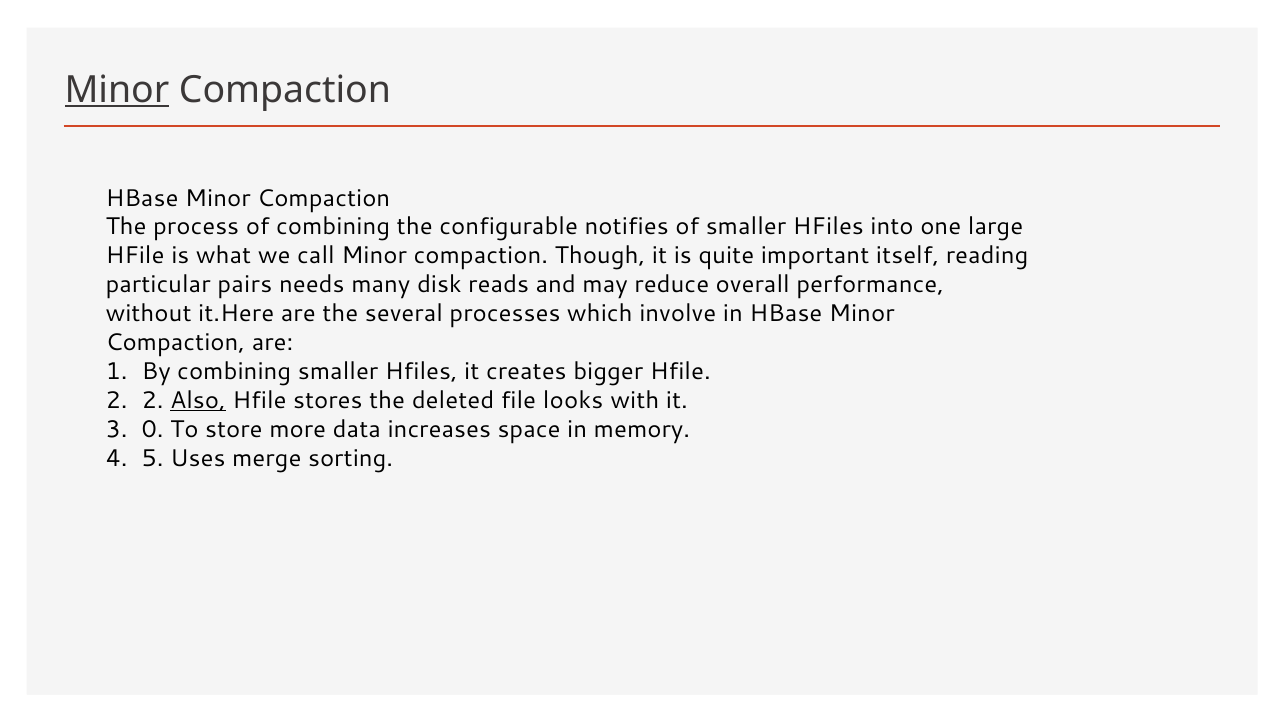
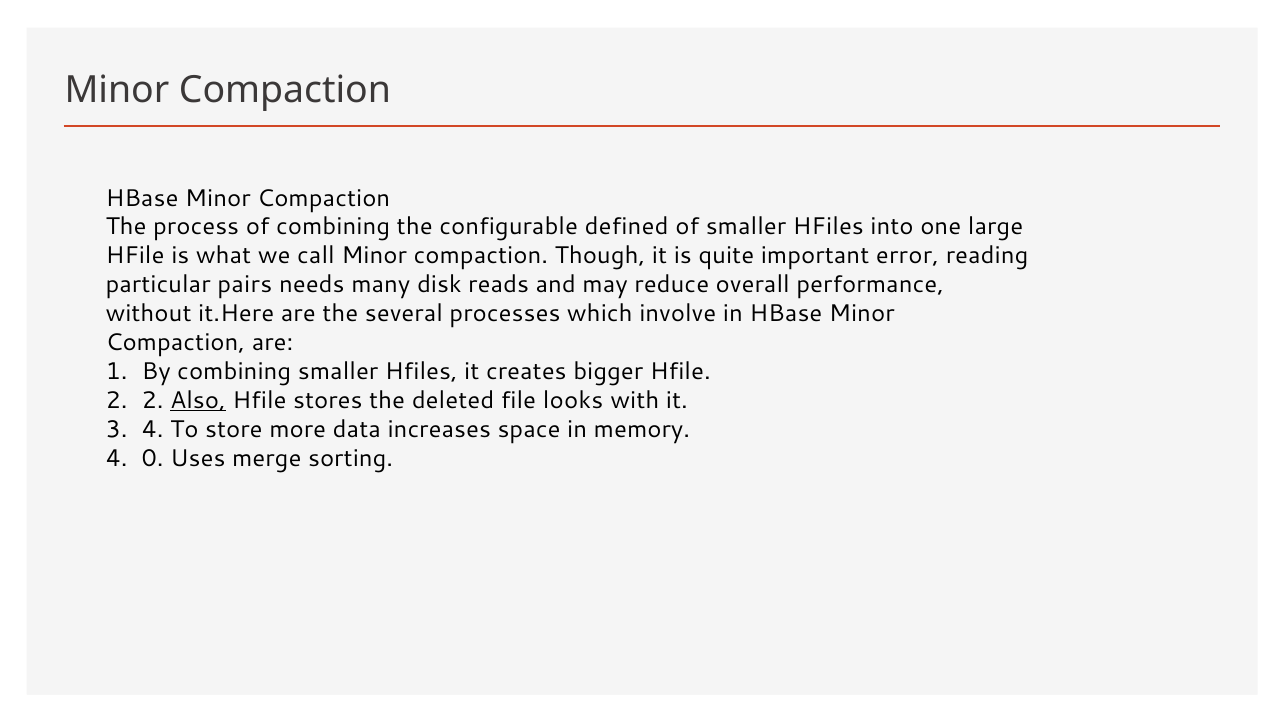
Minor underline: present -> none (117, 90)
notifies: notifies -> defined (627, 227)
itself: itself -> error (908, 256)
3 0: 0 -> 4 (153, 429)
5: 5 -> 0 (153, 458)
